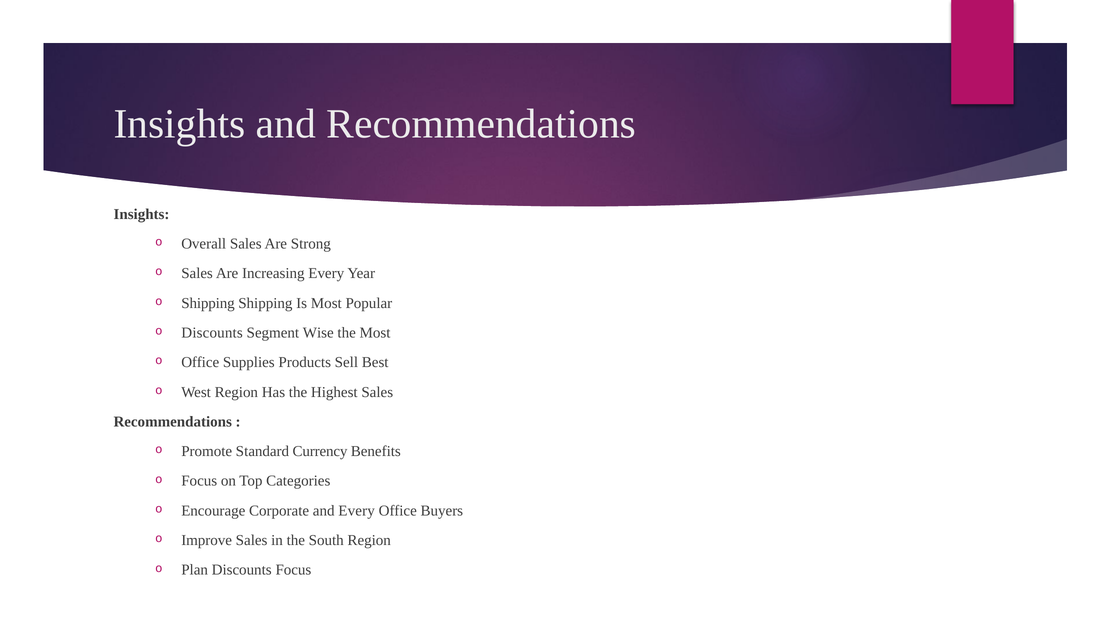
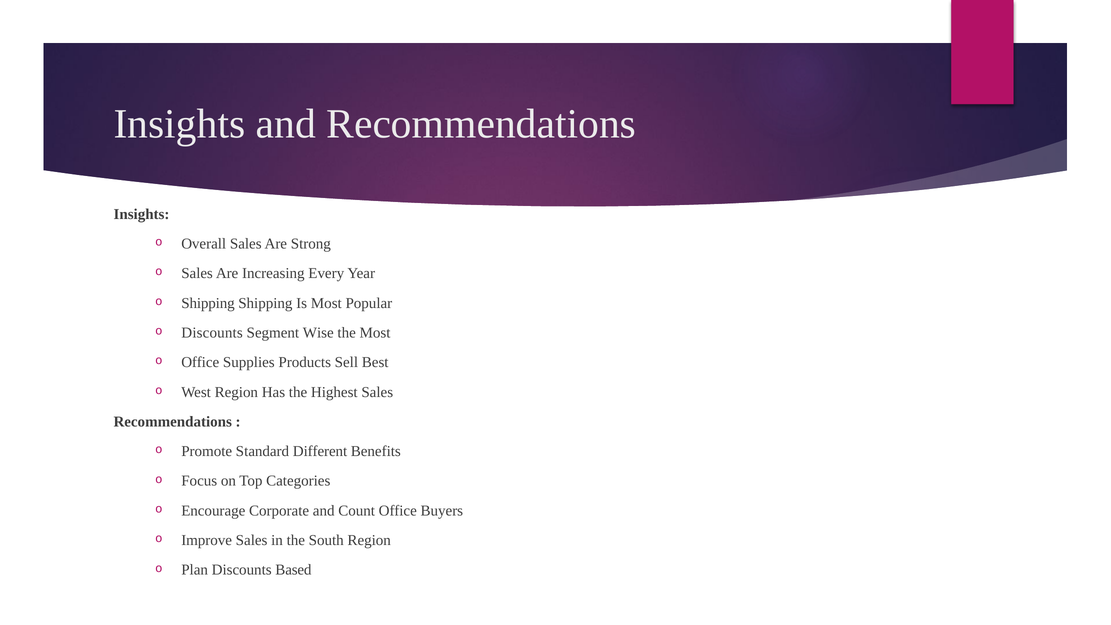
Currency: Currency -> Different (320, 451)
and Every: Every -> Count (357, 511)
Discounts Focus: Focus -> Based (293, 570)
